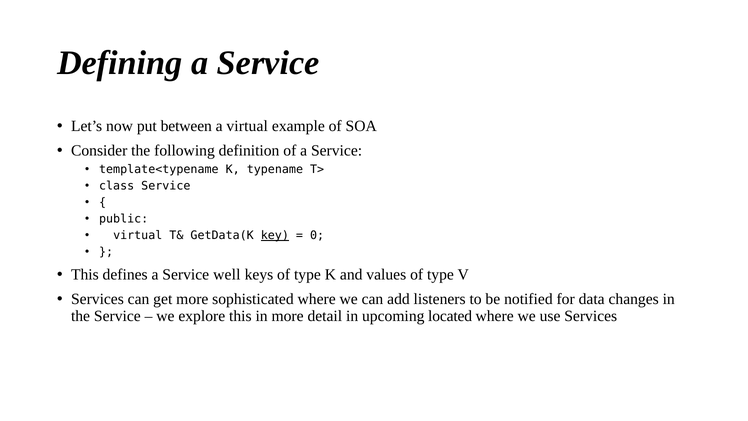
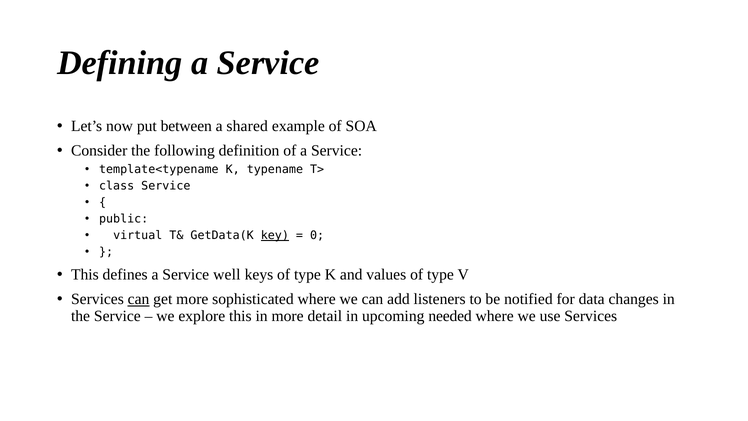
a virtual: virtual -> shared (247, 126)
can underline: none -> present (139, 299)
located: located -> needed (450, 316)
